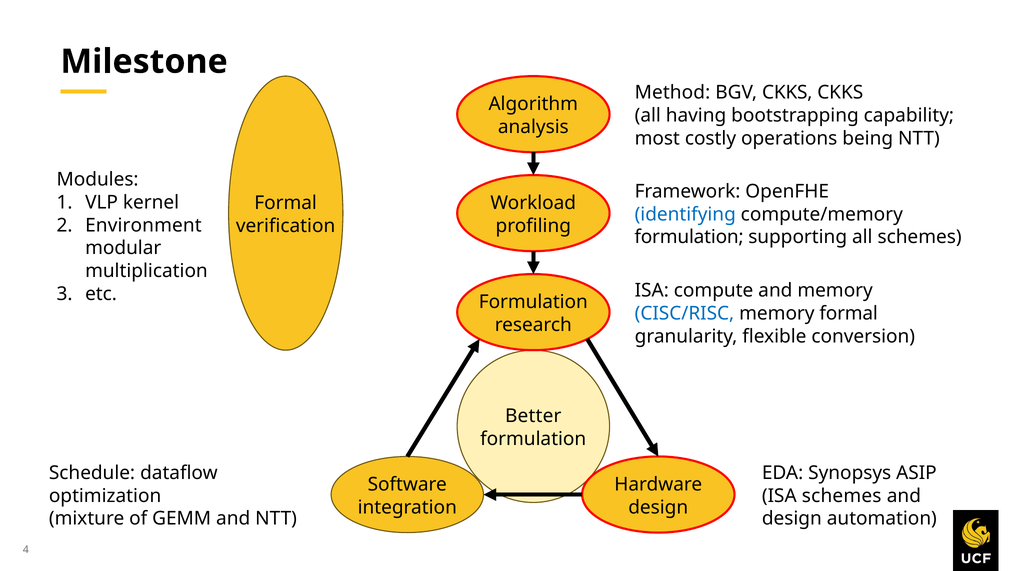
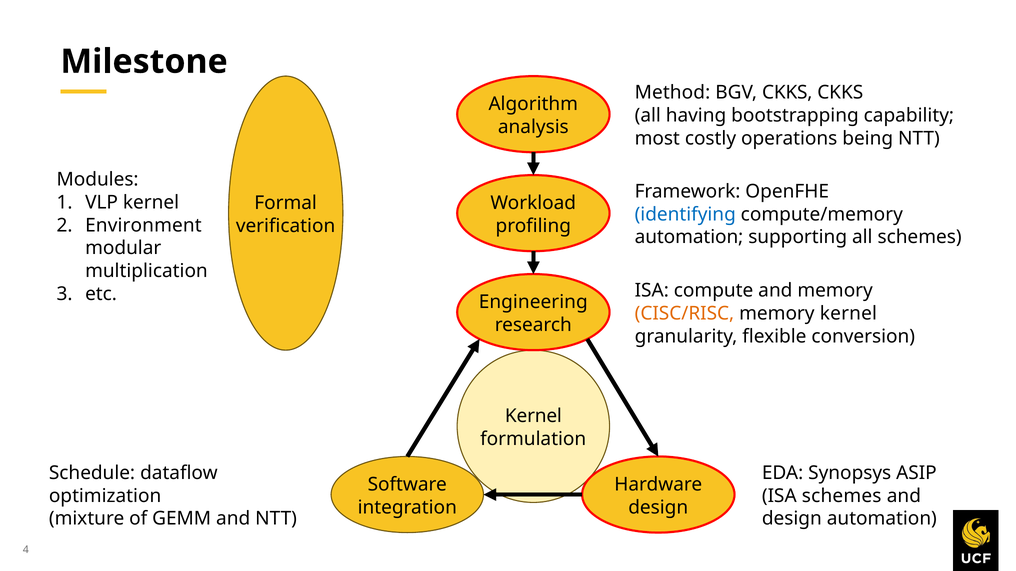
formulation: formulation -> automation (689, 237)
Formulation: Formulation -> Engineering (533, 302)
CISC/RISC colour: blue -> orange (684, 314)
memory formal: formal -> kernel (848, 314)
Better: Better -> Kernel (533, 417)
